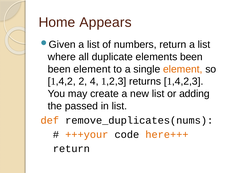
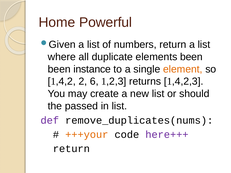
Appears: Appears -> Powerful (106, 22)
been element: element -> instance (92, 69)
4: 4 -> 6 (94, 82)
adding: adding -> should (194, 94)
def colour: orange -> purple (50, 120)
here+++ colour: orange -> purple (167, 135)
